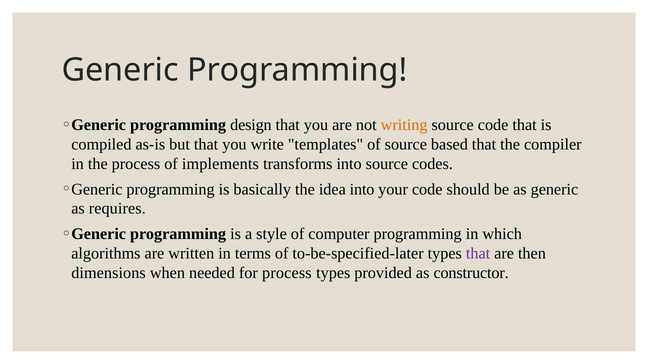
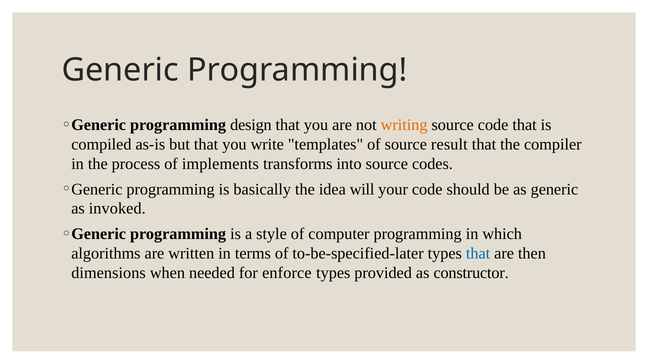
based: based -> result (449, 145)
idea into: into -> will (362, 189)
requires: requires -> invoked (117, 209)
that colour: purple -> blue (478, 254)
for process: process -> enforce (287, 273)
